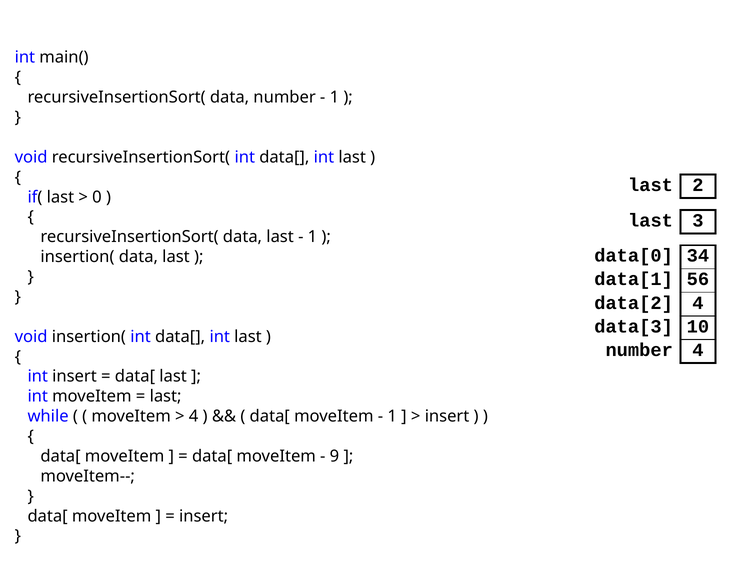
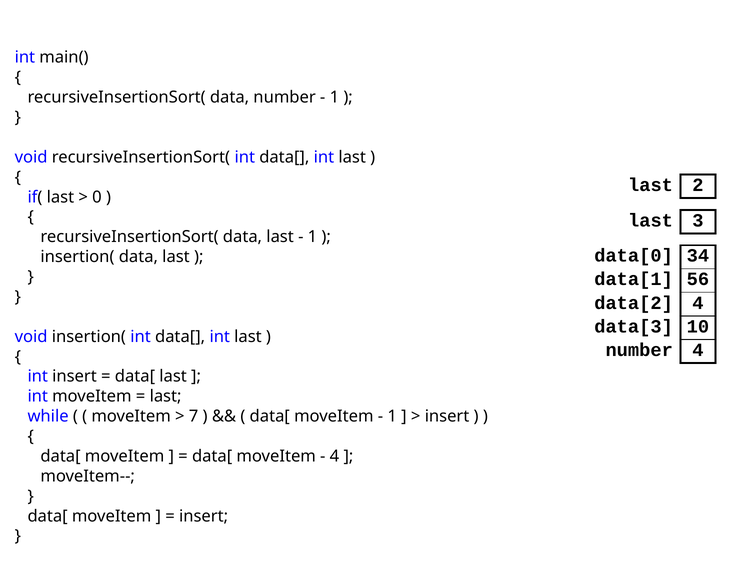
4: 4 -> 7 (194, 416)
9: 9 -> 4 (334, 456)
